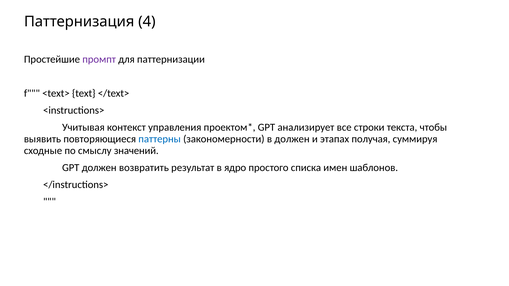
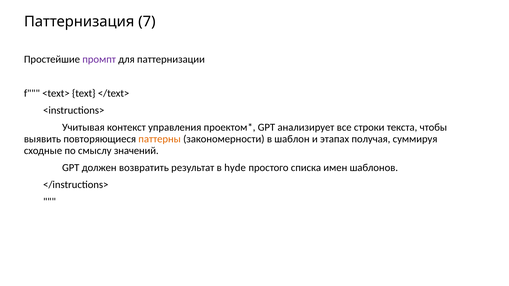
4: 4 -> 7 (147, 22)
паттерны colour: blue -> orange (160, 139)
в должен: должен -> шаблон (292, 139)
ядро: ядро -> hyde (235, 168)
